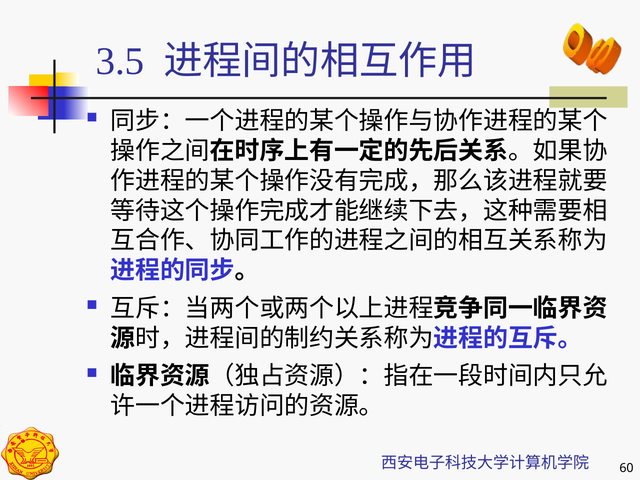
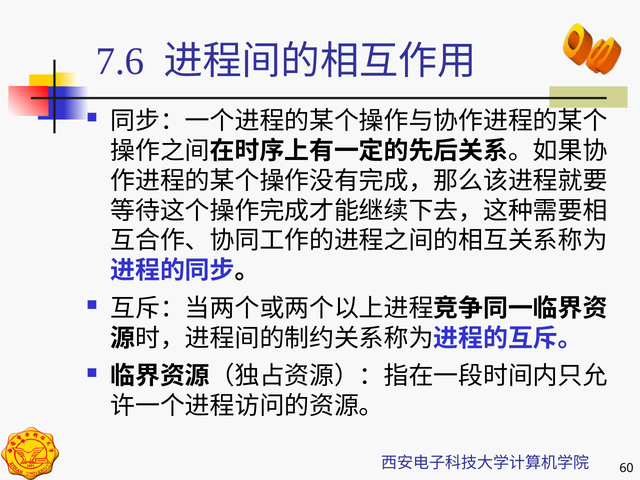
3.5: 3.5 -> 7.6 (120, 61)
